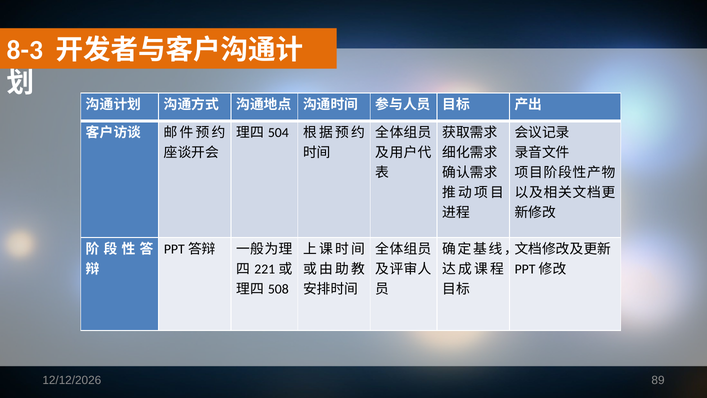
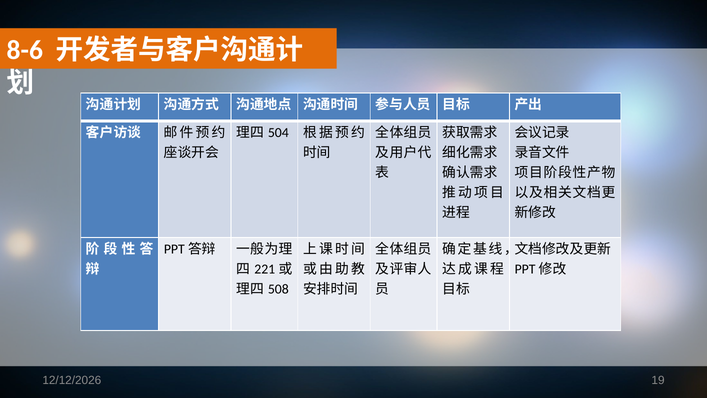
8-3: 8-3 -> 8-6 (25, 50)
89: 89 -> 19 (658, 380)
